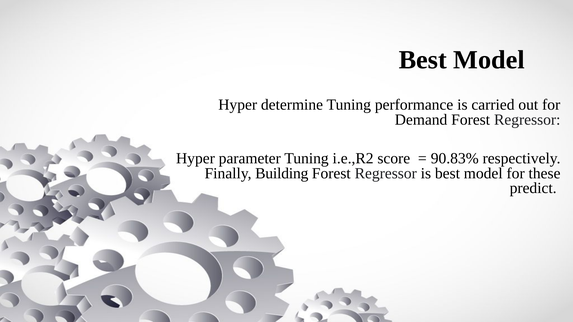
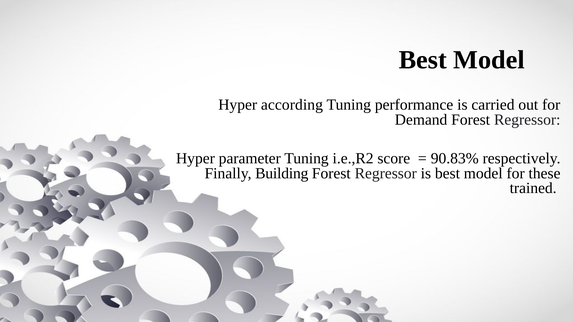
determine: determine -> according (292, 105)
predict: predict -> trained (533, 188)
